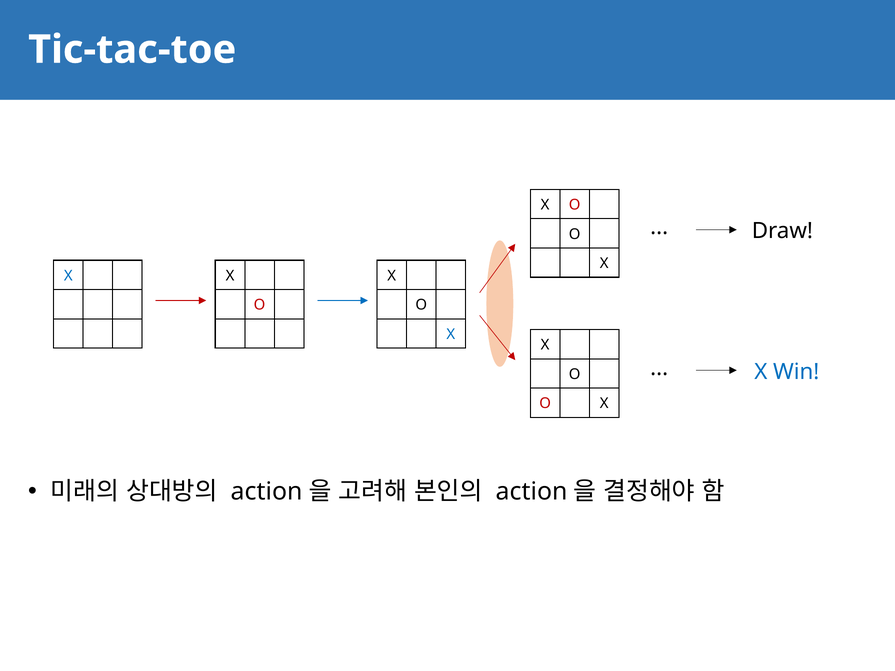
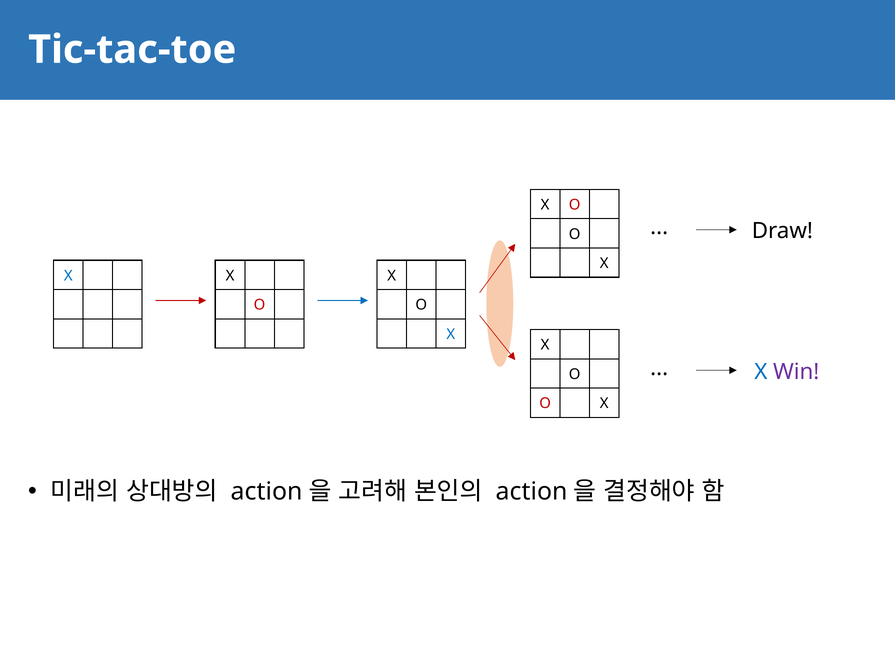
Win colour: blue -> purple (796, 372)
